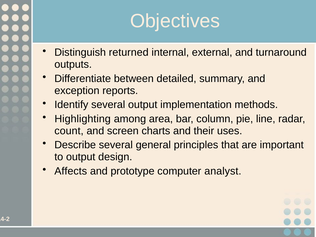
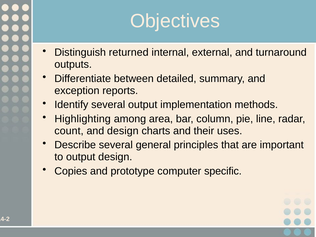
and screen: screen -> design (123, 131)
Affects: Affects -> Copies (71, 171)
analyst: analyst -> specific (223, 171)
